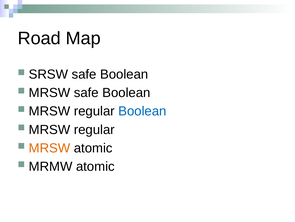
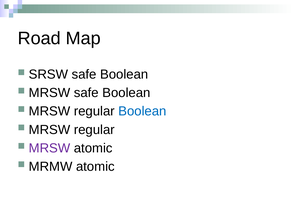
MRSW colour: orange -> purple (49, 148)
